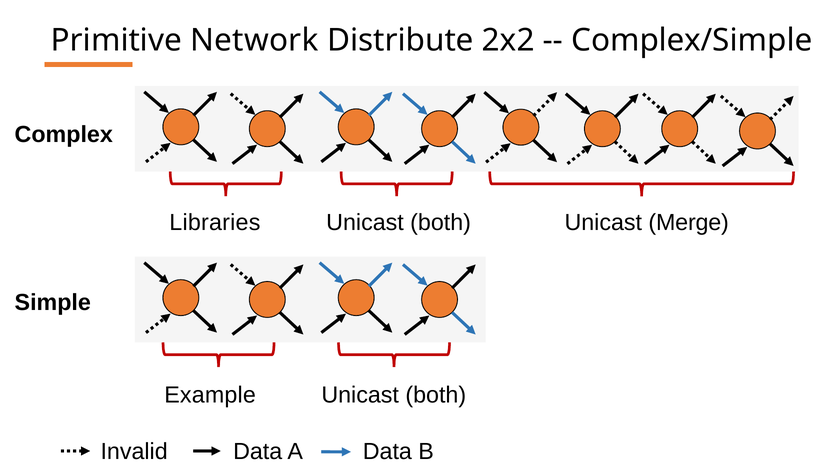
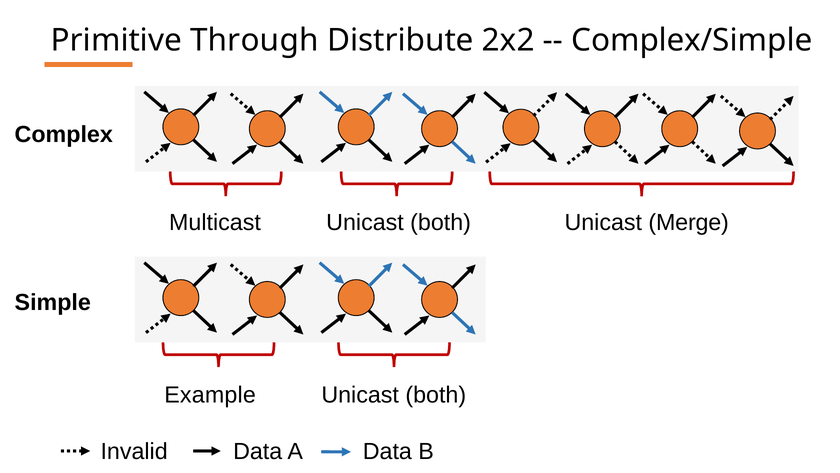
Network: Network -> Through (254, 40)
Libraries: Libraries -> Multicast (215, 222)
